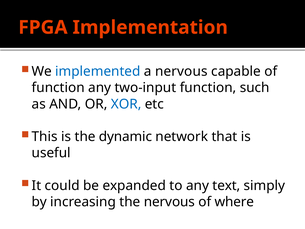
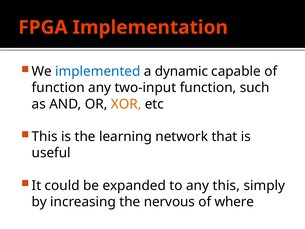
a nervous: nervous -> dynamic (181, 71)
XOR colour: blue -> orange (126, 104)
dynamic: dynamic -> learning (125, 136)
any text: text -> this (226, 185)
